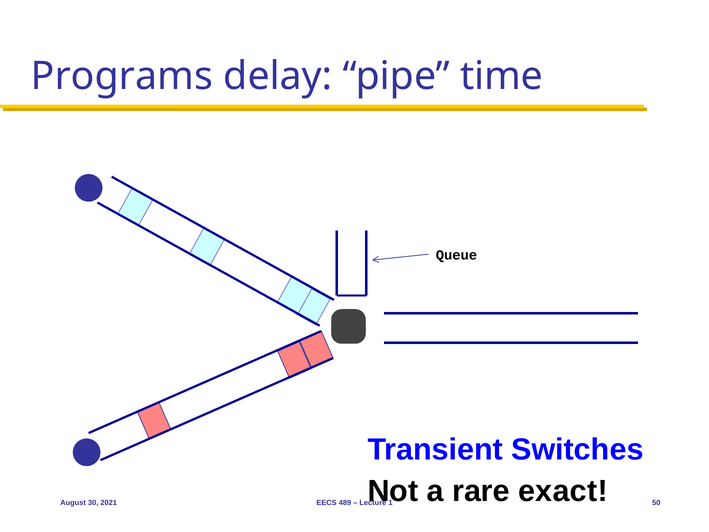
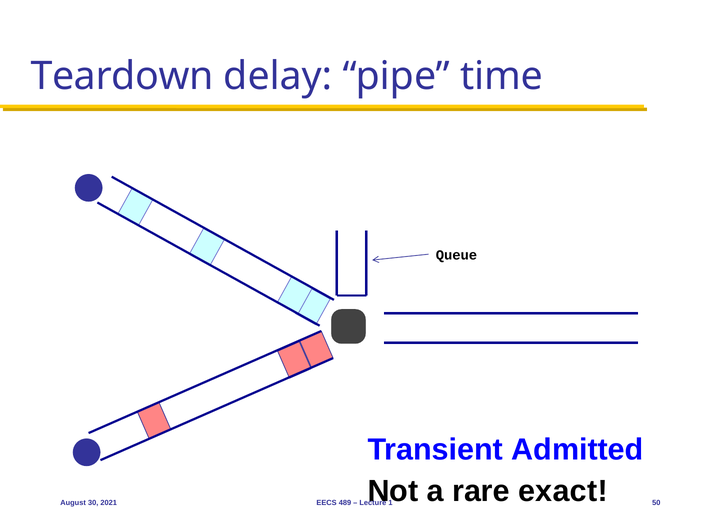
Programs: Programs -> Teardown (122, 76)
Switches: Switches -> Admitted (577, 449)
